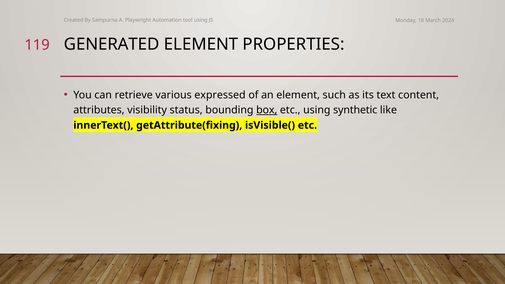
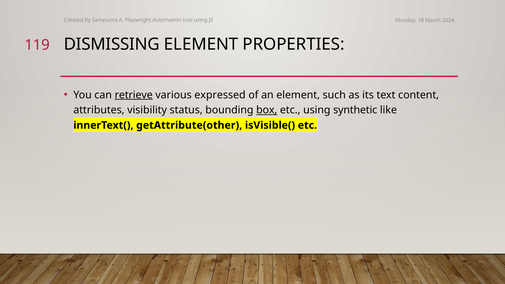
GENERATED: GENERATED -> DISMISSING (112, 44)
retrieve underline: none -> present (134, 95)
getAttribute(fixing: getAttribute(fixing -> getAttribute(other (189, 125)
